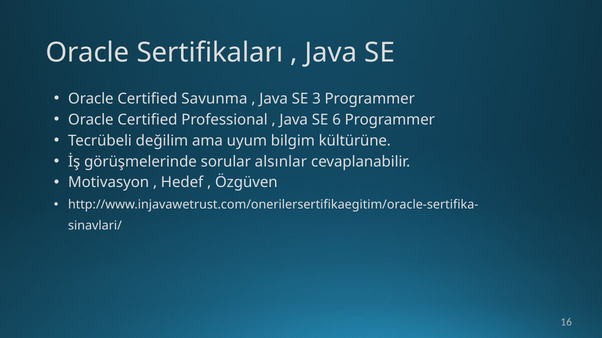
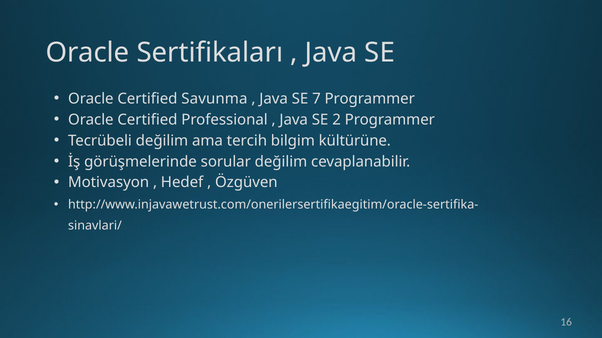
3: 3 -> 7 (316, 99)
6: 6 -> 2 (337, 120)
uyum: uyum -> tercih (247, 141)
sorular alsınlar: alsınlar -> değilim (281, 162)
